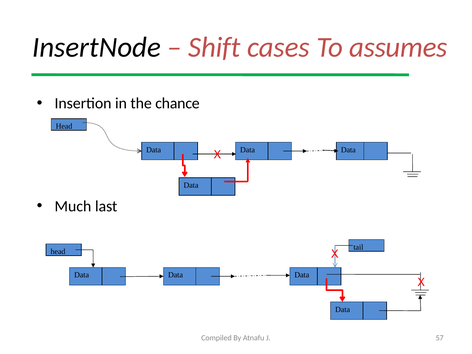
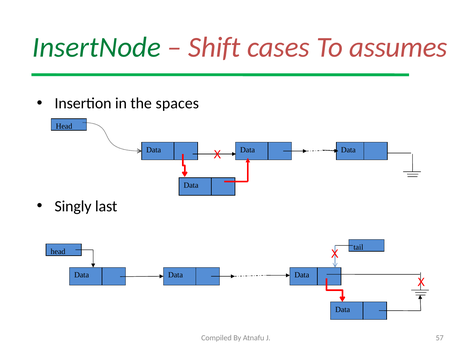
InsertNode colour: black -> green (97, 47)
chance: chance -> spaces (177, 103)
Much: Much -> Singly (73, 206)
